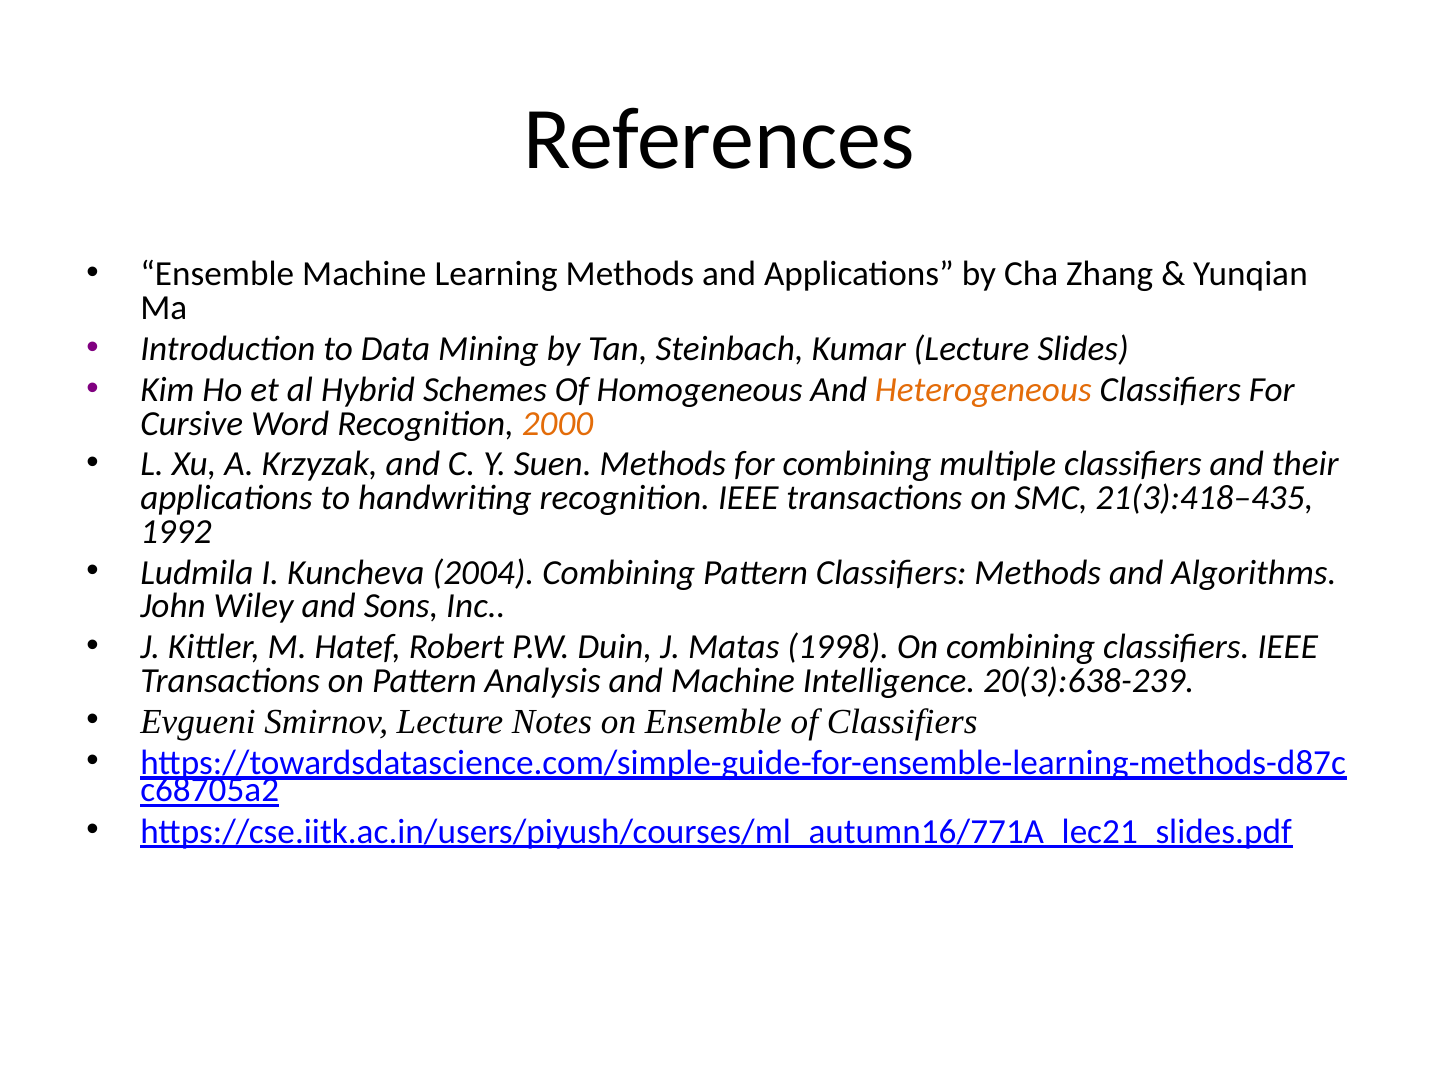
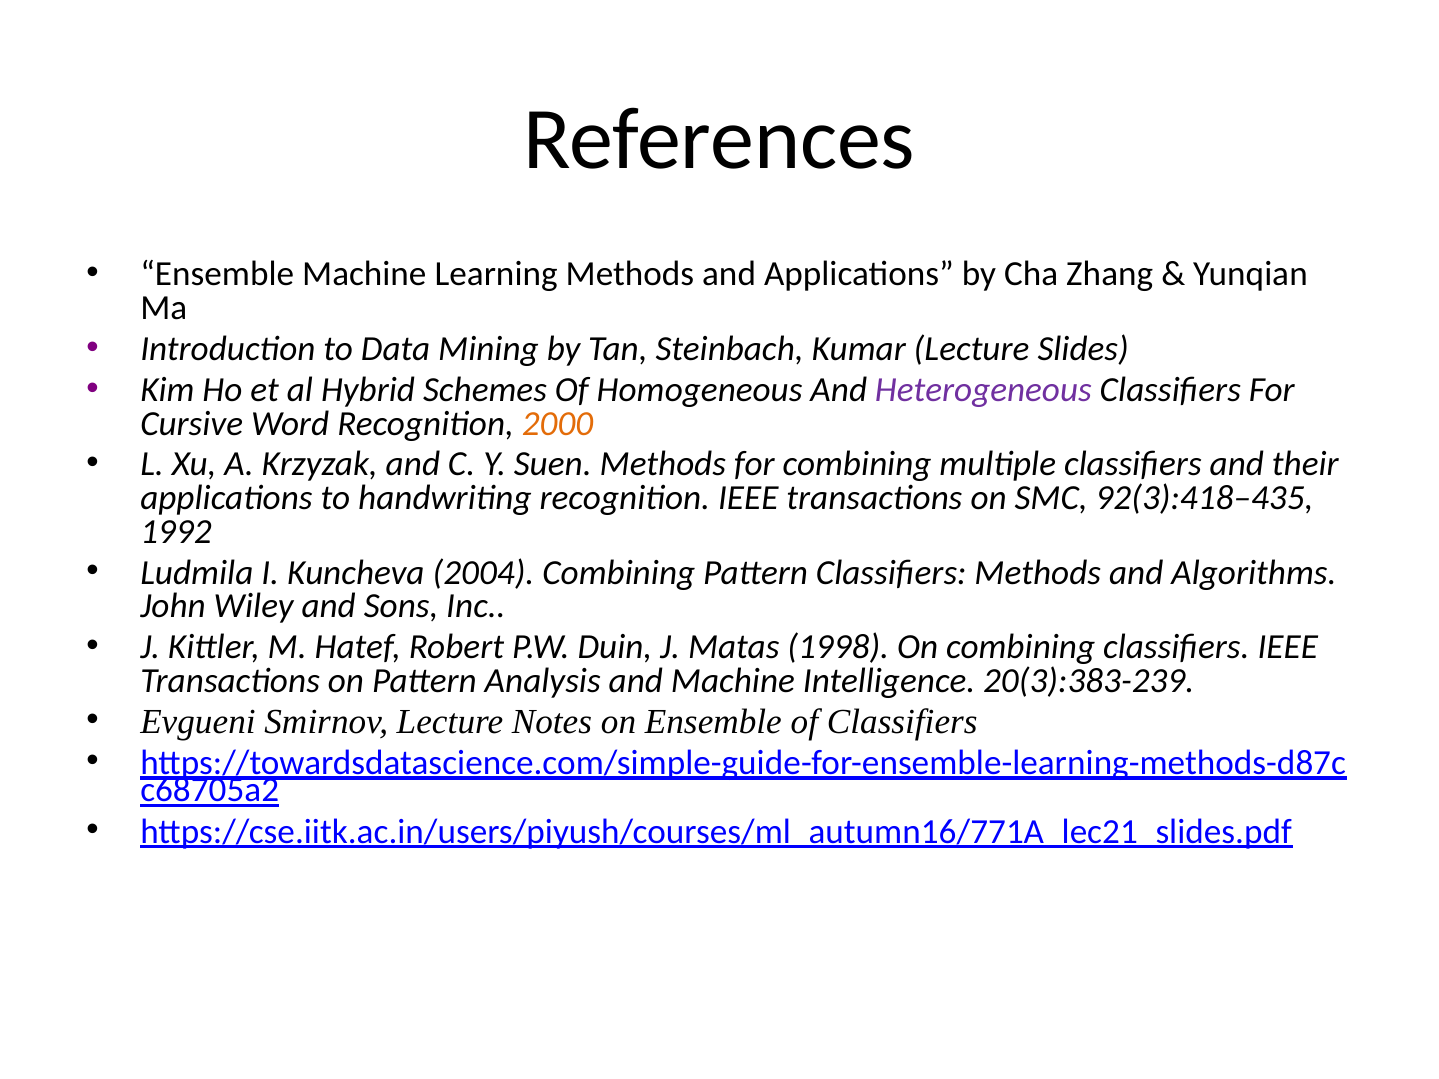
Heterogeneous colour: orange -> purple (983, 390)
21(3):418–435: 21(3):418–435 -> 92(3):418–435 (1205, 498)
20(3):638-239: 20(3):638-239 -> 20(3):383-239 (1089, 681)
